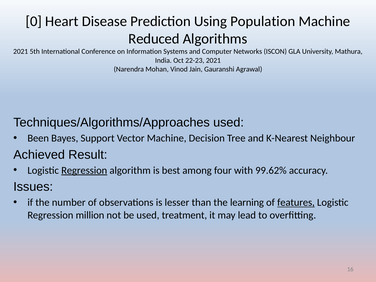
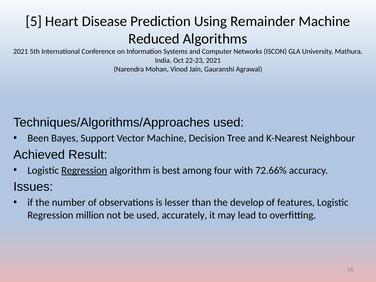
0: 0 -> 5 (34, 21)
Population: Population -> Remainder (263, 21)
99.62%: 99.62% -> 72.66% (271, 170)
learning: learning -> develop (247, 203)
features underline: present -> none (296, 203)
treatment: treatment -> accurately (184, 215)
